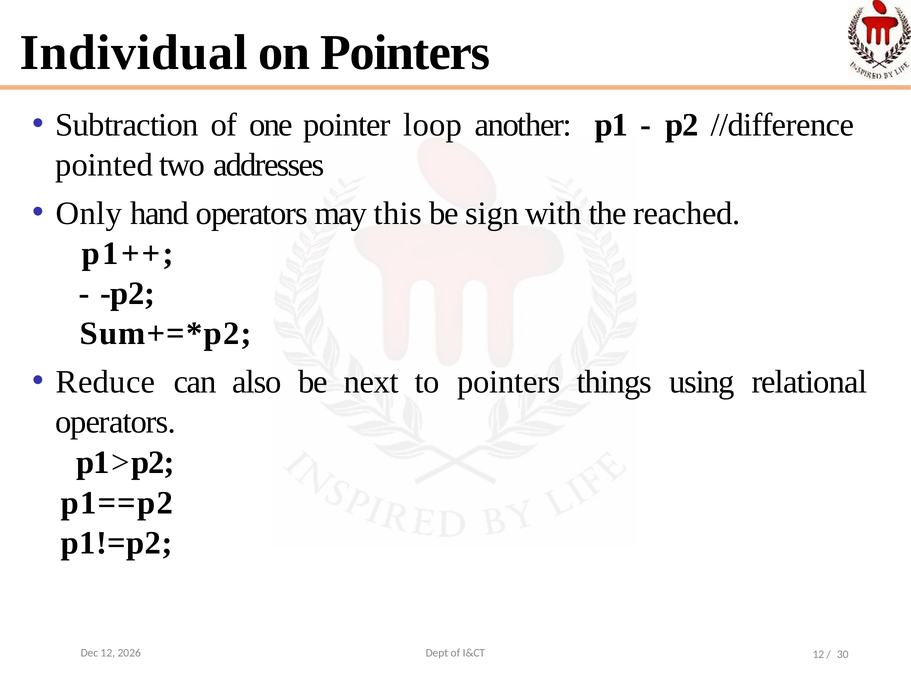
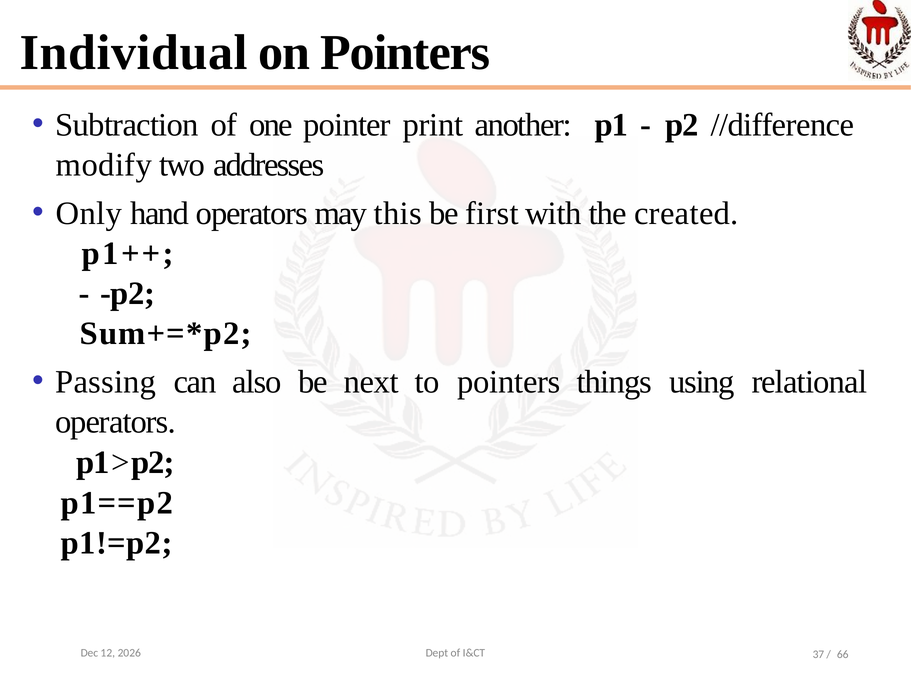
loop: loop -> print (433, 125)
pointed: pointed -> modify (104, 165)
sign: sign -> first (492, 213)
reached: reached -> created (686, 213)
Reduce: Reduce -> Passing (106, 382)
I&CT 12: 12 -> 37 (818, 654)
30: 30 -> 66 (843, 654)
